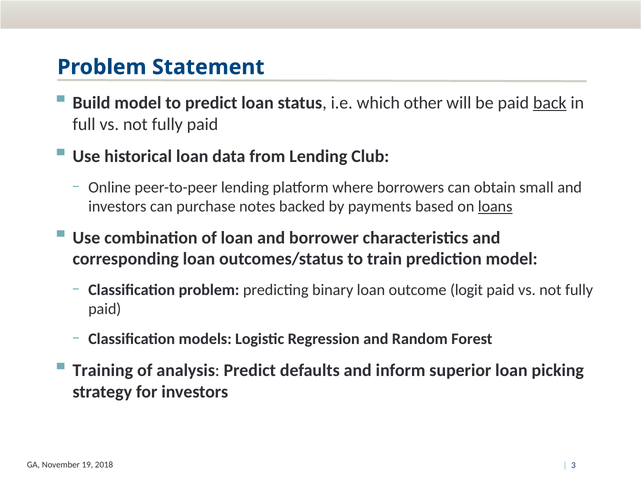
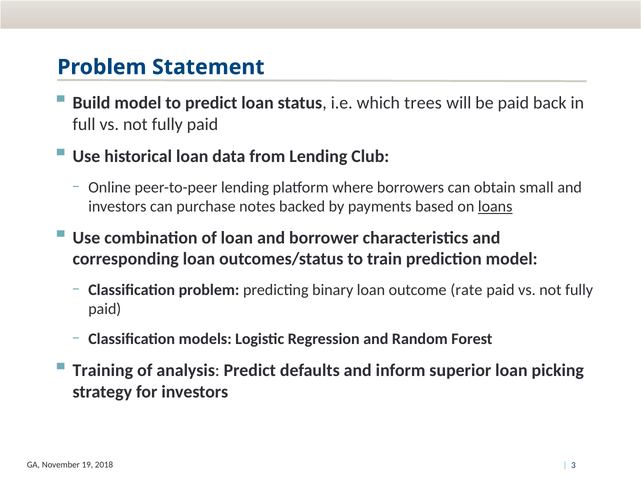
other: other -> trees (423, 103)
back underline: present -> none (550, 103)
logit: logit -> rate (466, 290)
